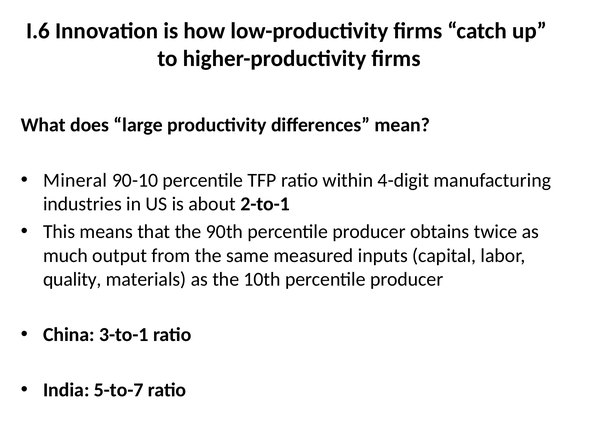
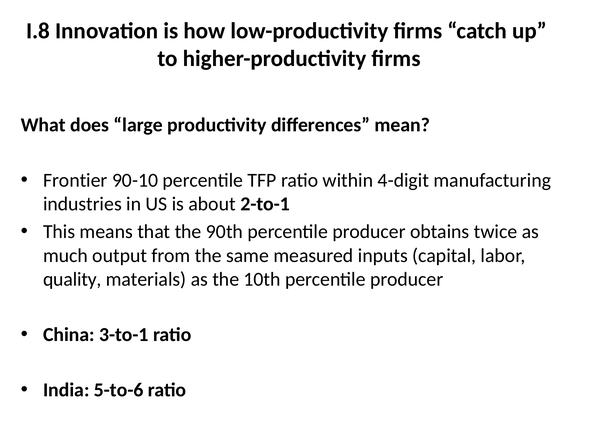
I.6: I.6 -> I.8 (38, 31)
Mineral: Mineral -> Frontier (75, 180)
5-to-7: 5-to-7 -> 5-to-6 (119, 390)
